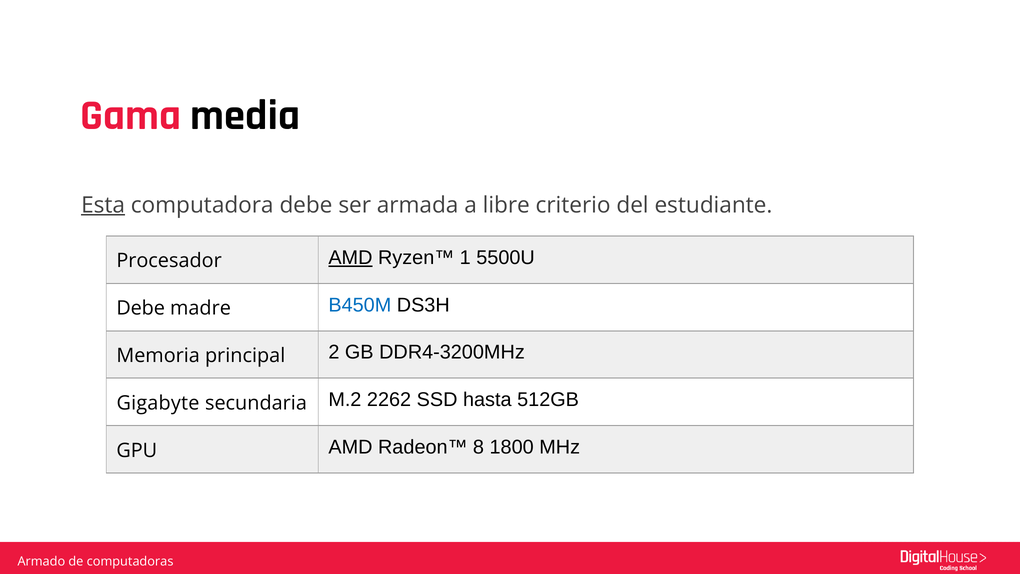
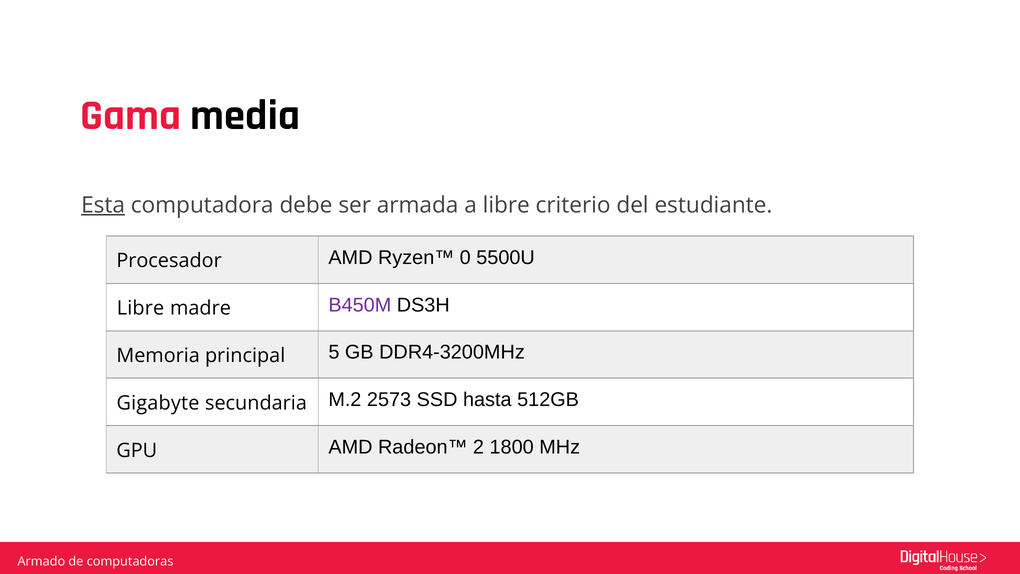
AMD underline: present -> none (350, 258)
1: 1 -> 0 (465, 258)
Debe: Debe -> Libre (140, 308)
B450M colour: blue -> purple (360, 305)
2: 2 -> 5 (334, 352)
2262: 2262 -> 2573 (389, 400)
8: 8 -> 2 (478, 447)
